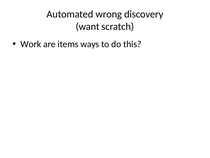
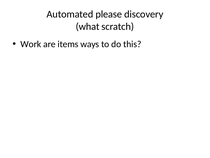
wrong: wrong -> please (109, 14)
want: want -> what (88, 26)
